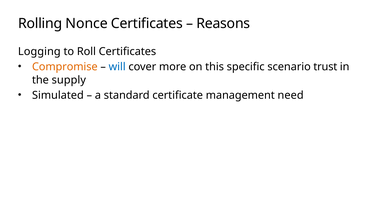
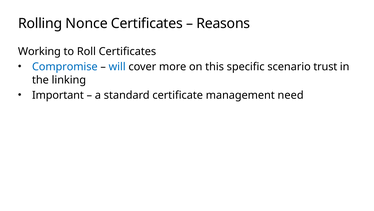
Logging: Logging -> Working (39, 51)
Compromise colour: orange -> blue (65, 67)
supply: supply -> linking (69, 80)
Simulated: Simulated -> Important (58, 95)
